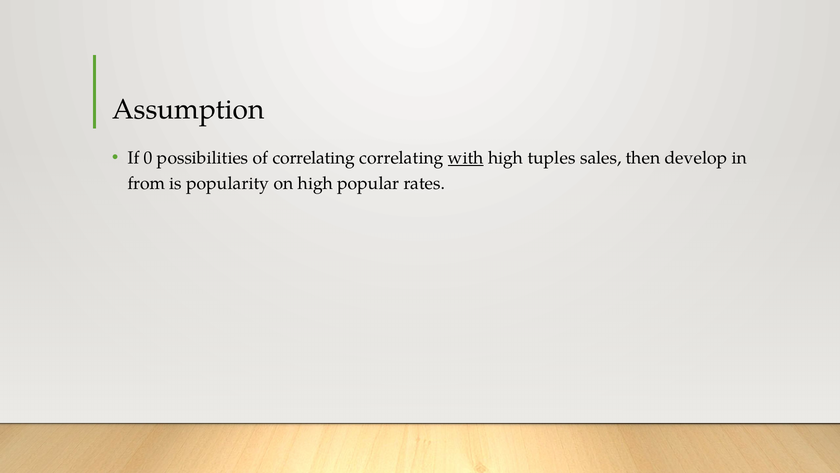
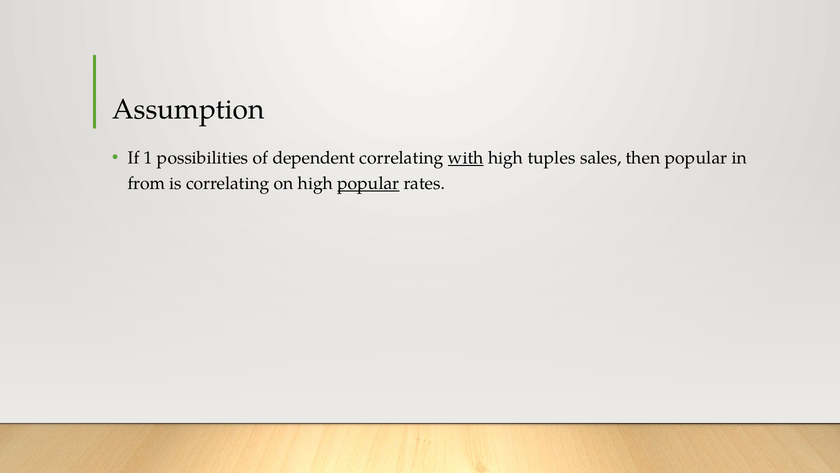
0: 0 -> 1 (148, 158)
of correlating: correlating -> dependent (314, 158)
then develop: develop -> popular (696, 158)
is popularity: popularity -> correlating (228, 183)
popular underline: none -> present (368, 183)
